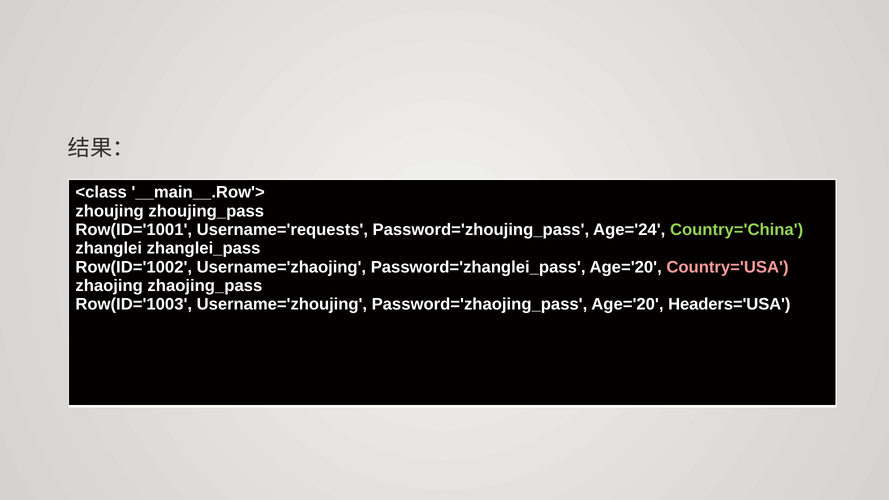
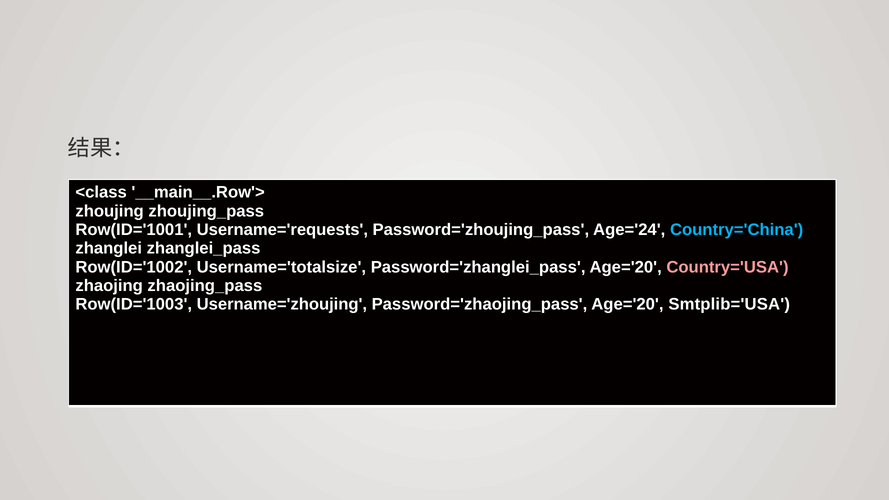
Country='China colour: light green -> light blue (737, 230)
Username='zhaojing: Username='zhaojing -> Username='totalsize (281, 267)
Headers='USA: Headers='USA -> Smtplib='USA (729, 304)
